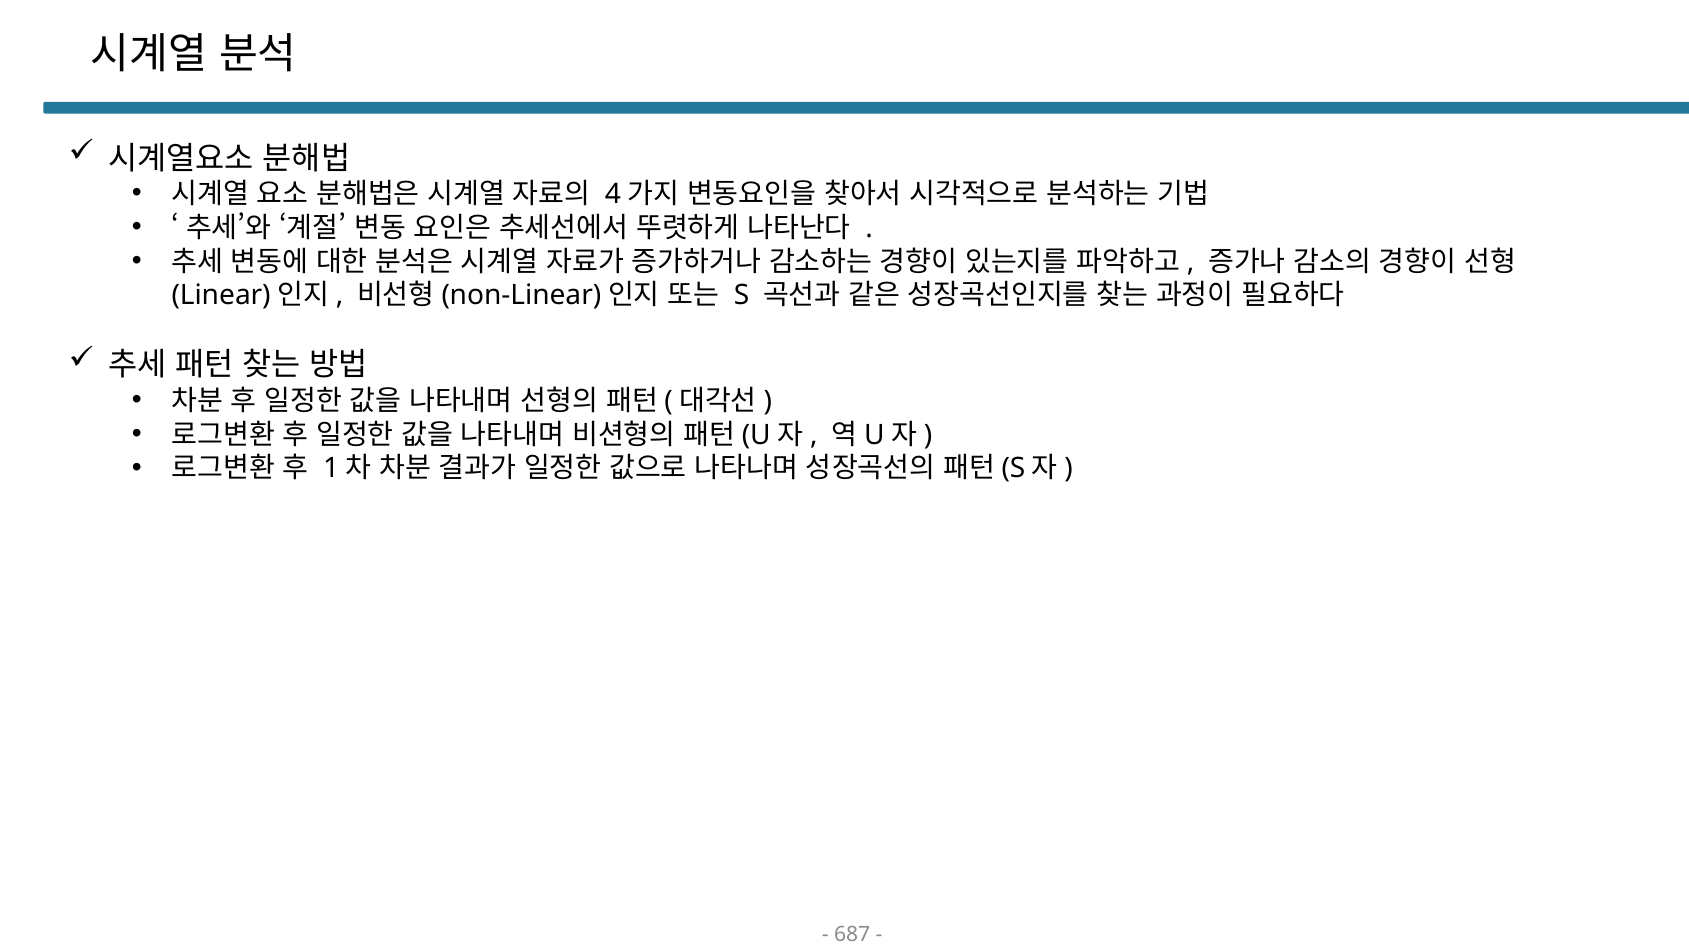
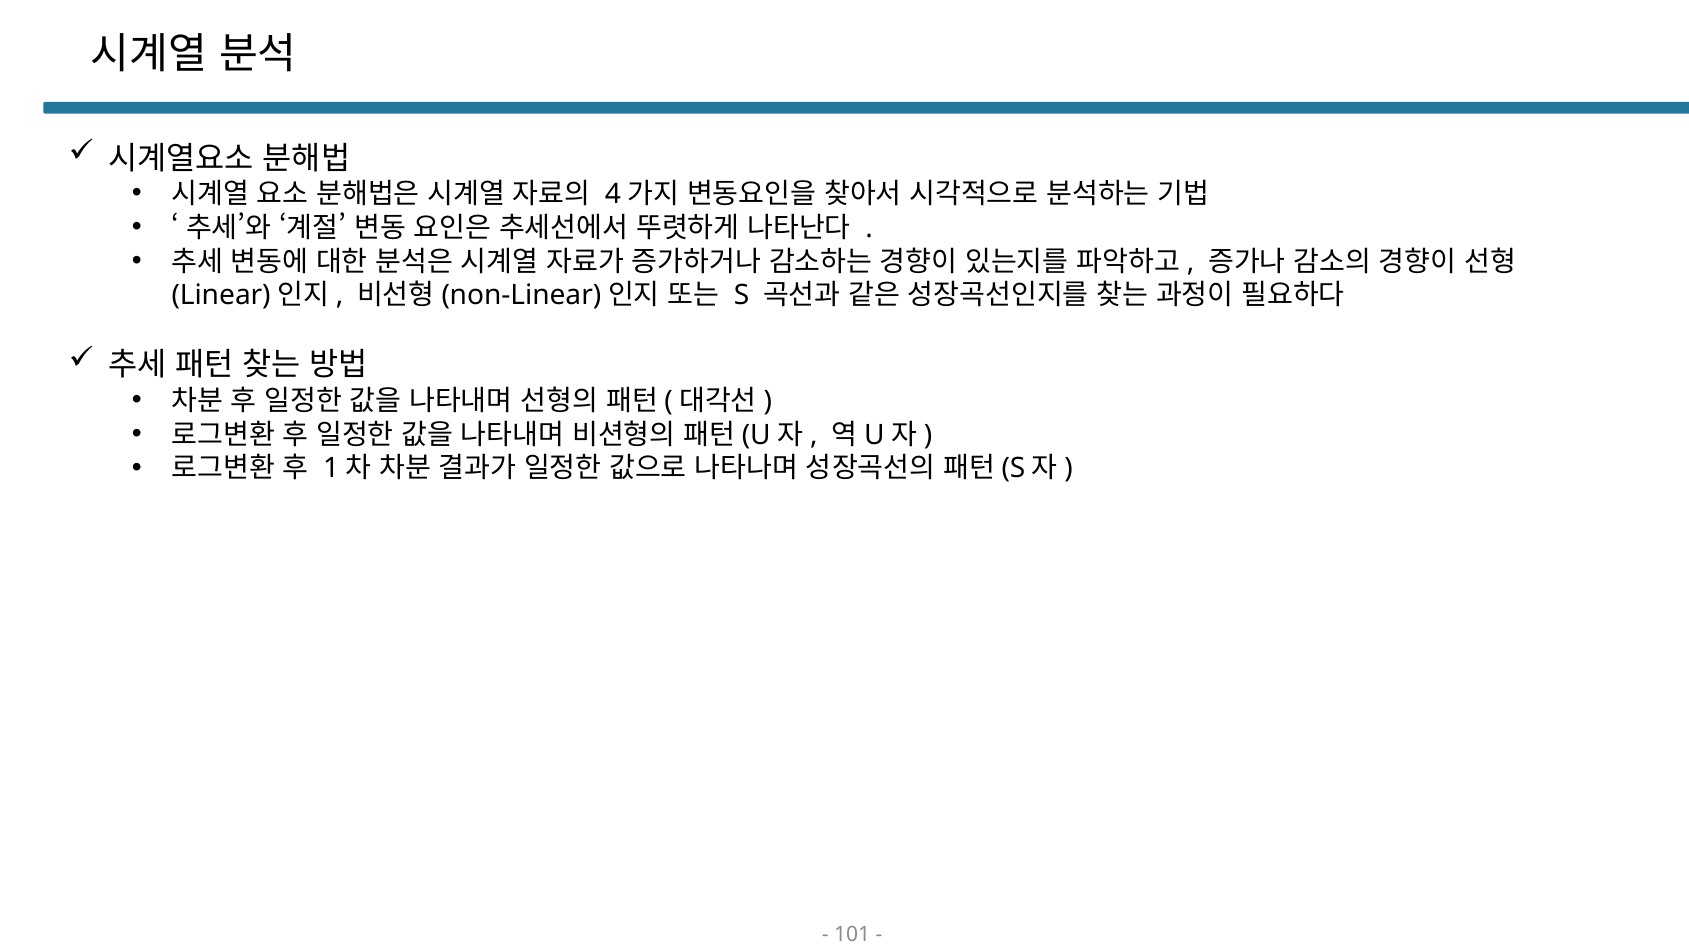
687: 687 -> 101 (852, 935)
